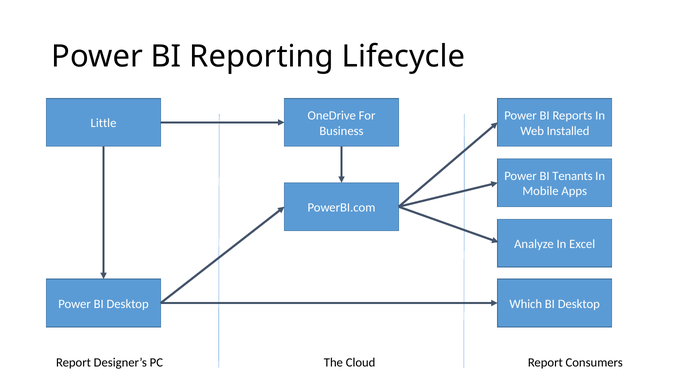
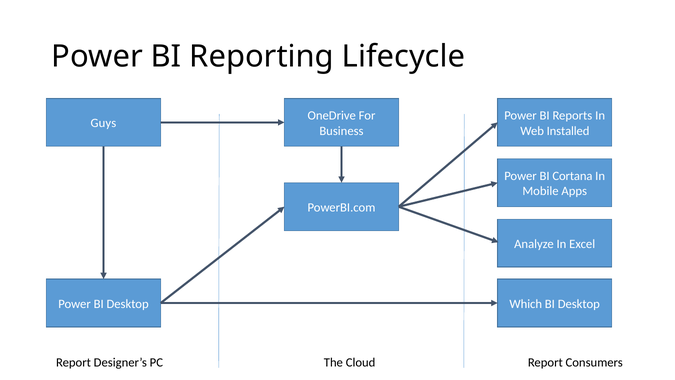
Little: Little -> Guys (103, 123)
Tenants: Tenants -> Cortana (572, 176)
